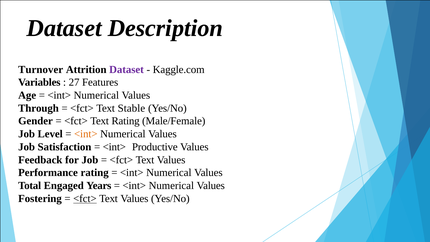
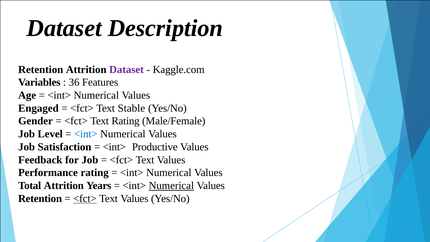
Turnover: Turnover -> Retention (41, 69)
27: 27 -> 36 (74, 82)
Through: Through -> Engaged (38, 108)
<int> colour: orange -> blue (86, 134)
Total Engaged: Engaged -> Attrition (64, 186)
Numerical underline: none -> present (171, 186)
Fostering: Fostering -> Retention (40, 198)
